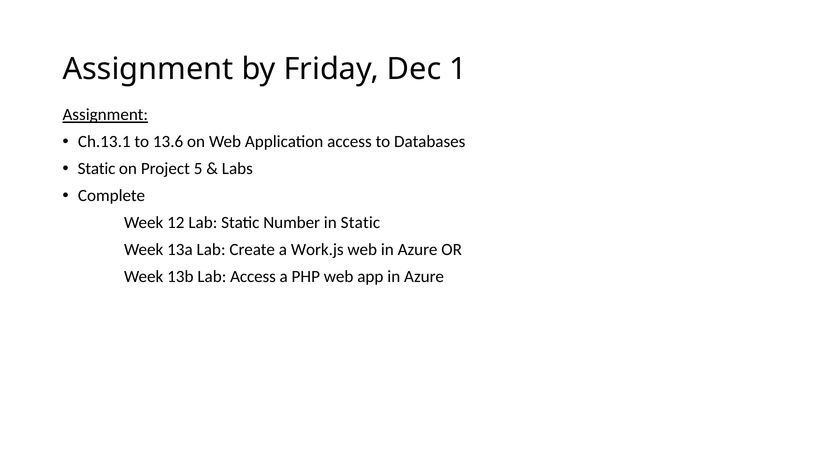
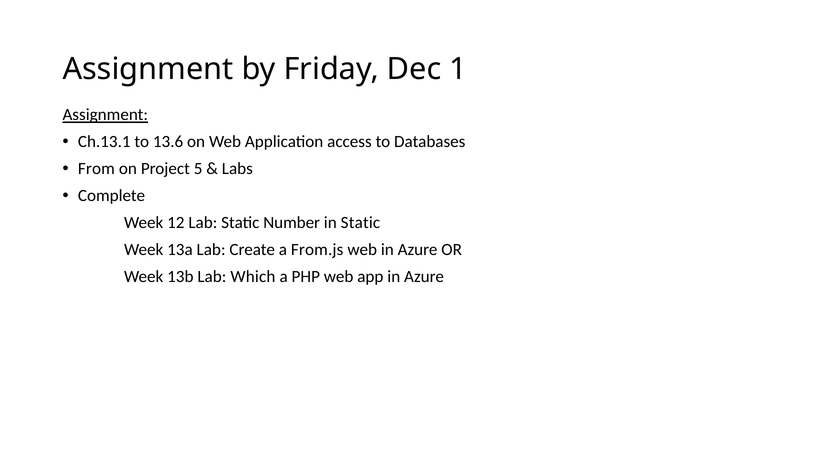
Static: Static -> From (96, 169)
Work.js: Work.js -> From.js (317, 250)
Lab Access: Access -> Which (253, 277)
